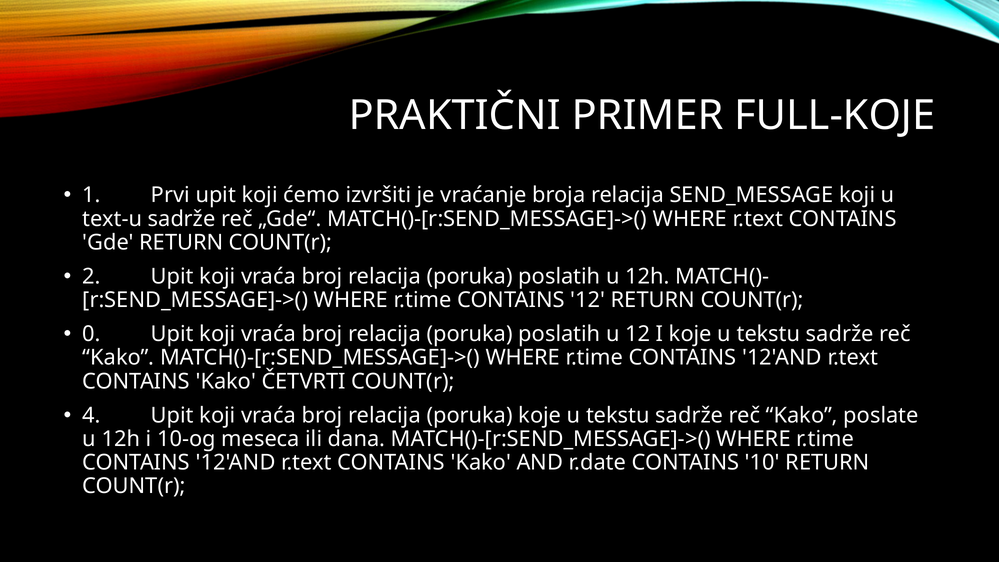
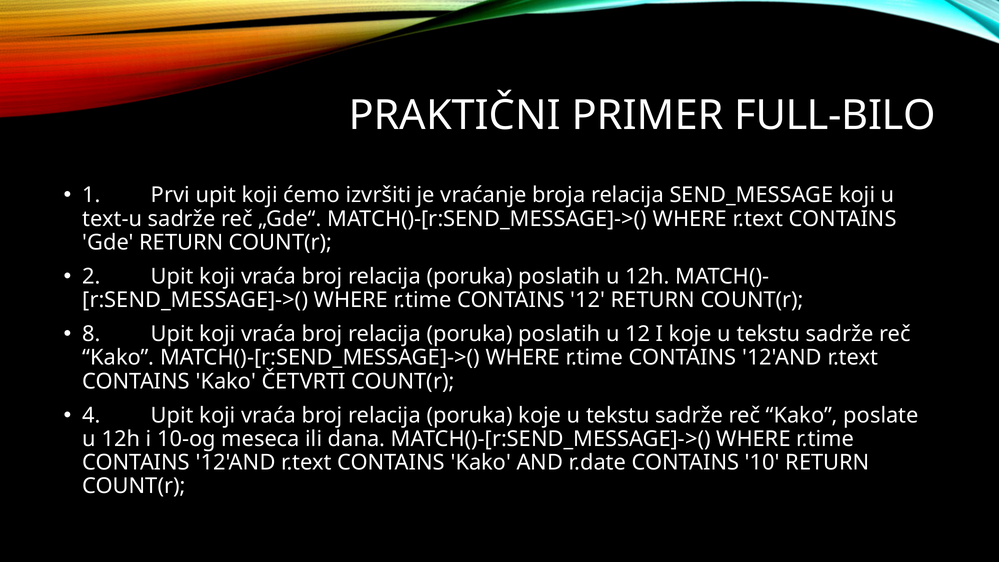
FULL-KOJE: FULL-KOJE -> FULL-BILO (835, 115)
0: 0 -> 8 (92, 334)
